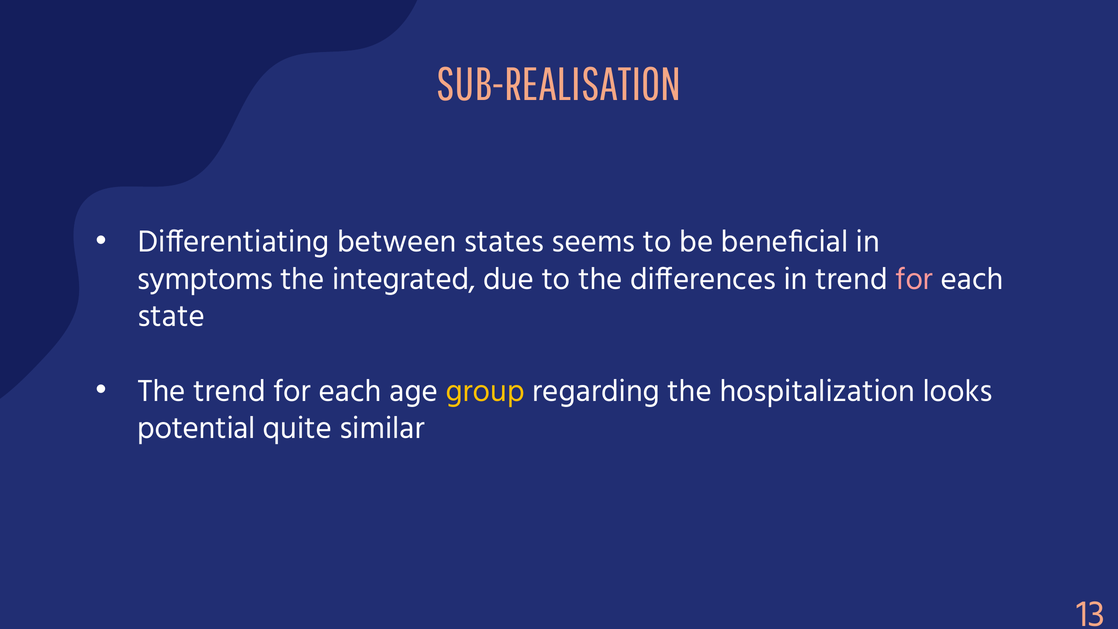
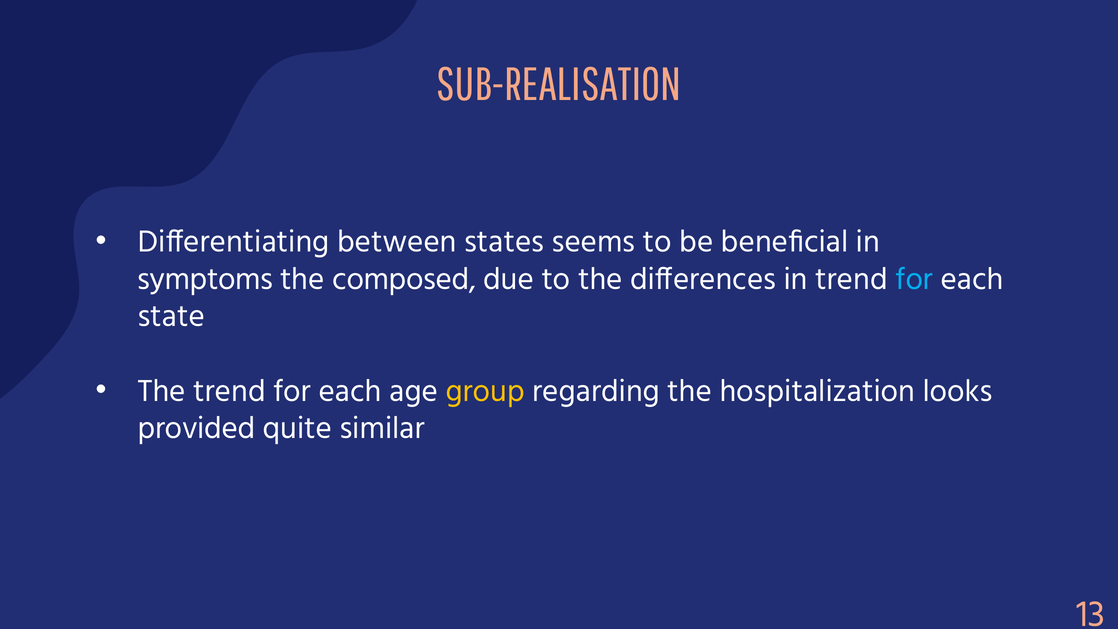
integrated: integrated -> composed (404, 279)
for colour: pink -> light blue (914, 279)
potential: potential -> provided (196, 428)
